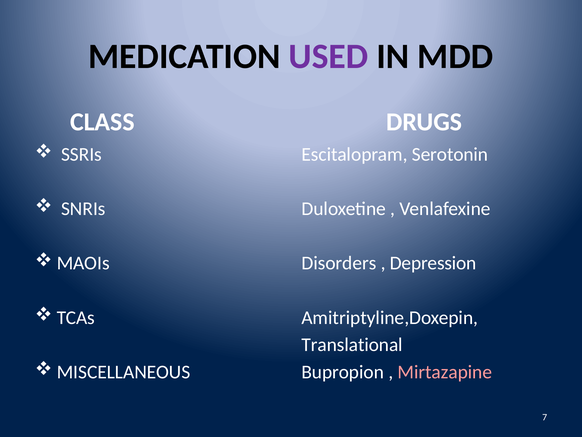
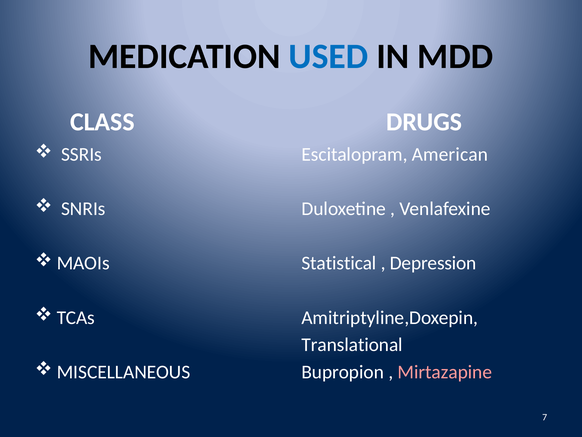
USED colour: purple -> blue (328, 56)
Serotonin: Serotonin -> American (450, 154)
Disorders: Disorders -> Statistical (339, 263)
